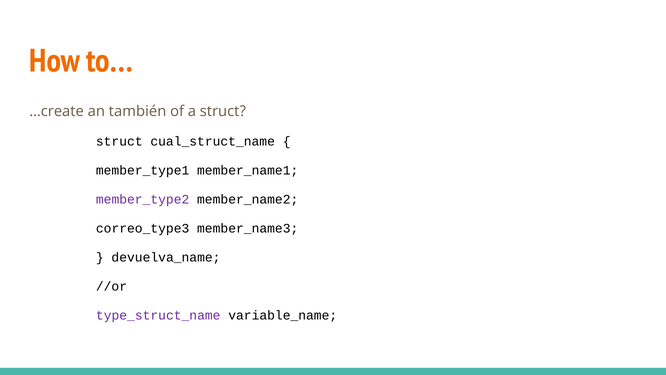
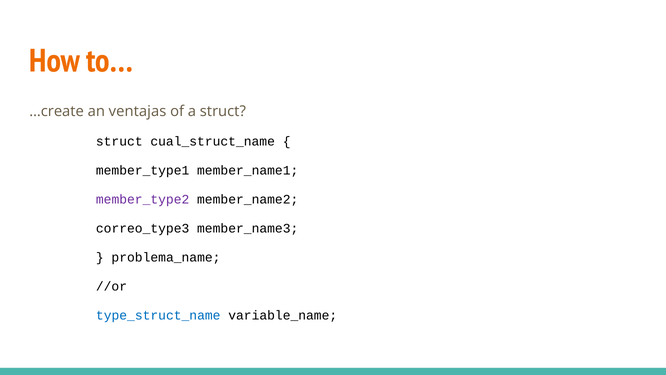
también: también -> ventajas (138, 111)
devuelva_name: devuelva_name -> problema_name (166, 257)
type_struct_name colour: purple -> blue (158, 315)
